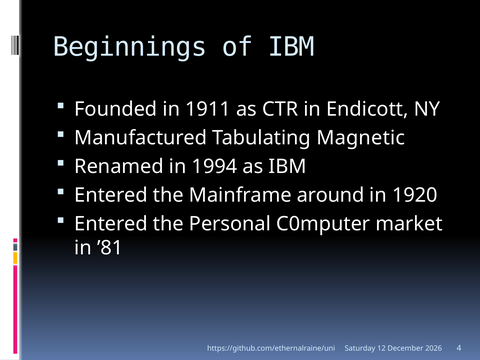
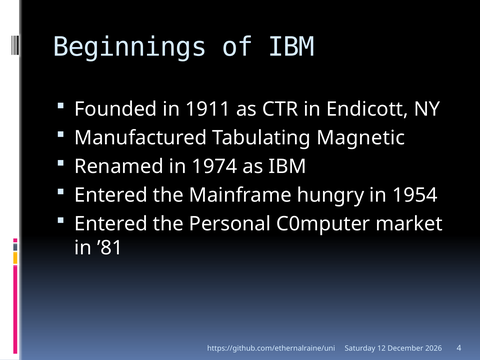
1994: 1994 -> 1974 (215, 167)
around: around -> hungry (331, 195)
1920: 1920 -> 1954 (415, 195)
